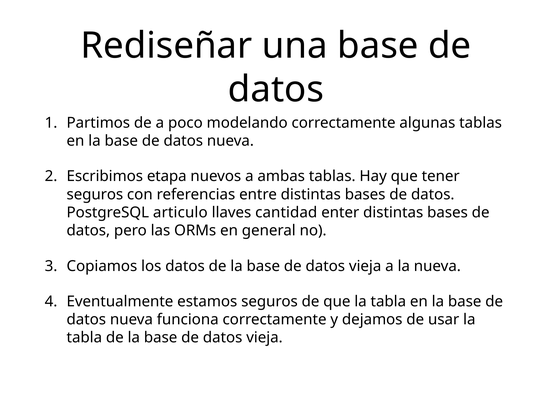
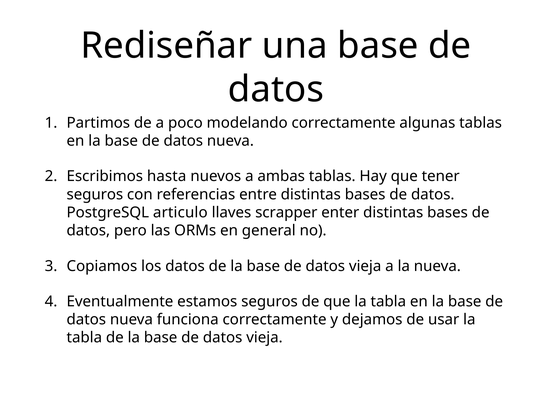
etapa: etapa -> hasta (167, 176)
cantidad: cantidad -> scrapper (286, 213)
